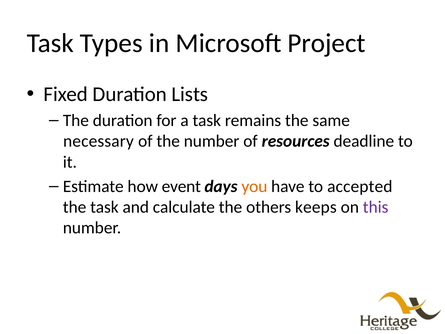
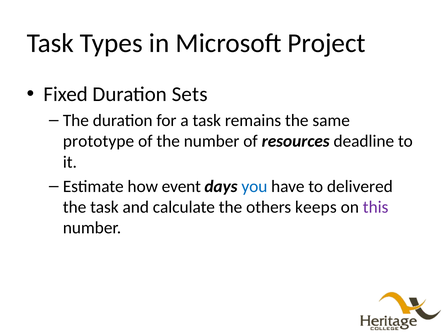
Lists: Lists -> Sets (190, 94)
necessary: necessary -> prototype (99, 141)
you colour: orange -> blue (254, 186)
accepted: accepted -> delivered (360, 186)
